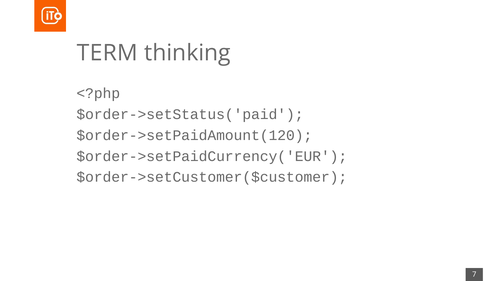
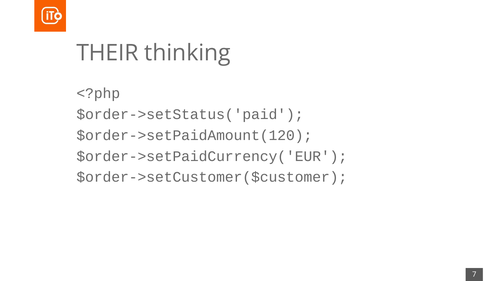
TERM: TERM -> THEIR (107, 53)
